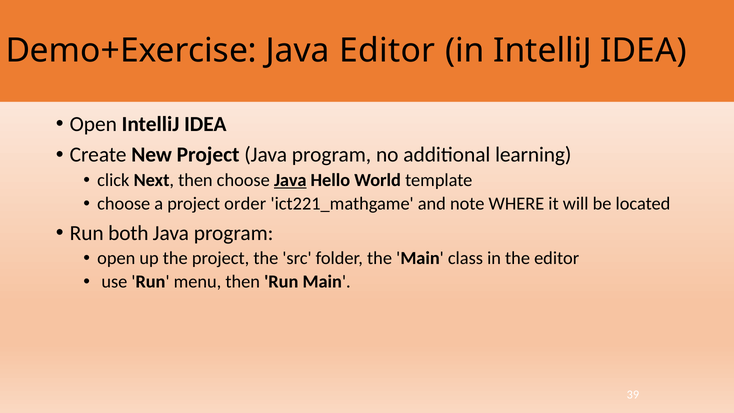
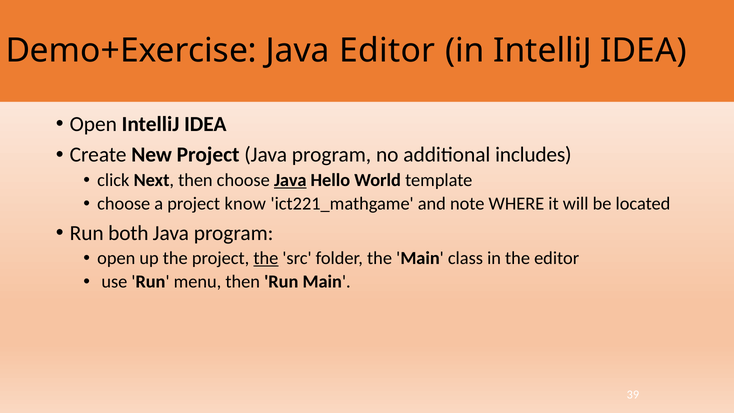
learning: learning -> includes (533, 155)
order: order -> know (245, 204)
the underline: none -> present (266, 258)
